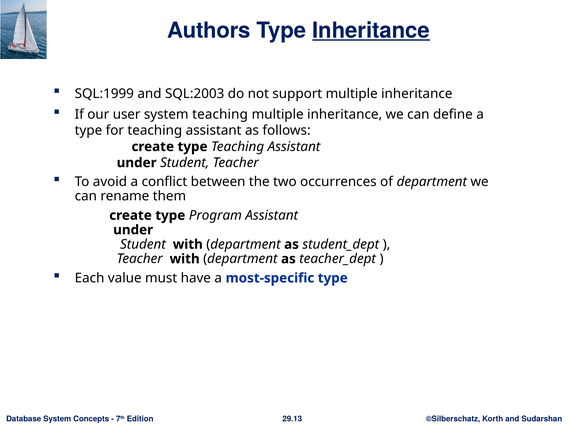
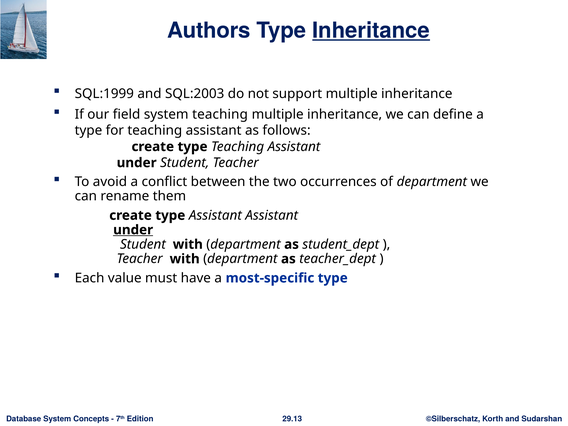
user: user -> field (127, 114)
type Program: Program -> Assistant (215, 215)
under underline: none -> present (133, 230)
